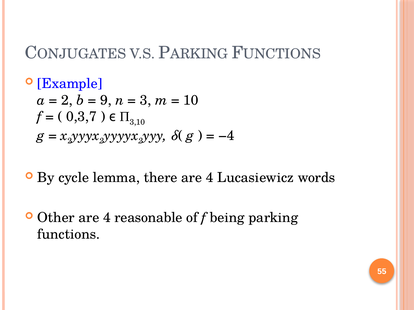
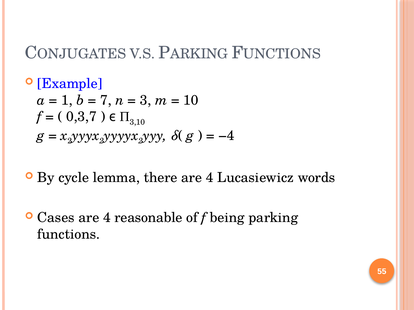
2: 2 -> 1 (67, 100)
9: 9 -> 7 (106, 100)
Other: Other -> Cases (56, 218)
